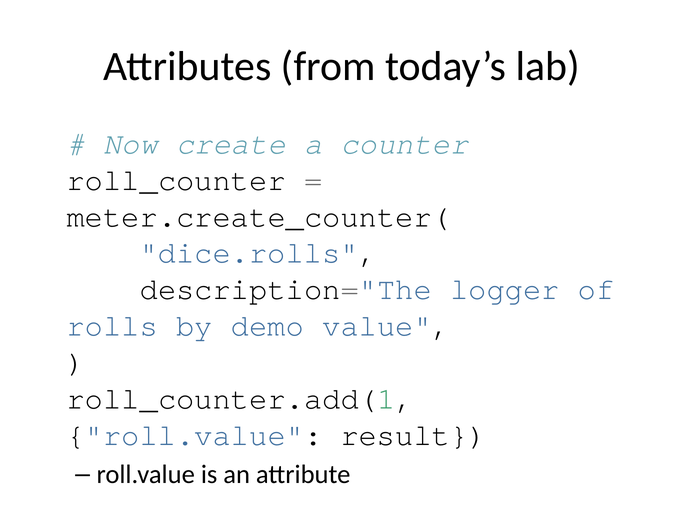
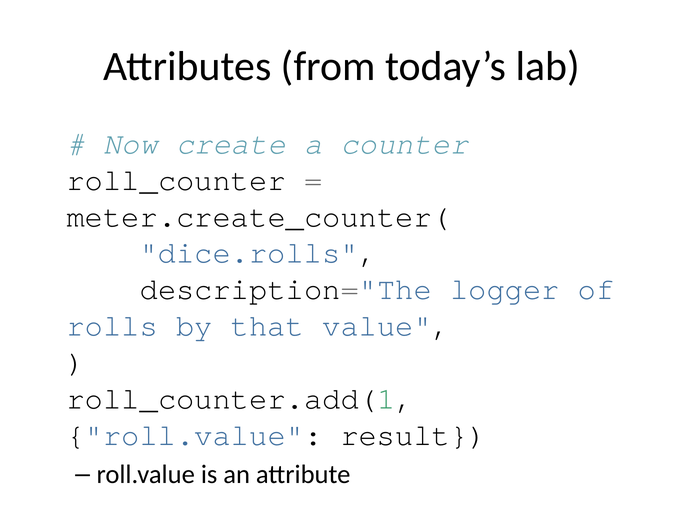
demo: demo -> that (267, 326)
